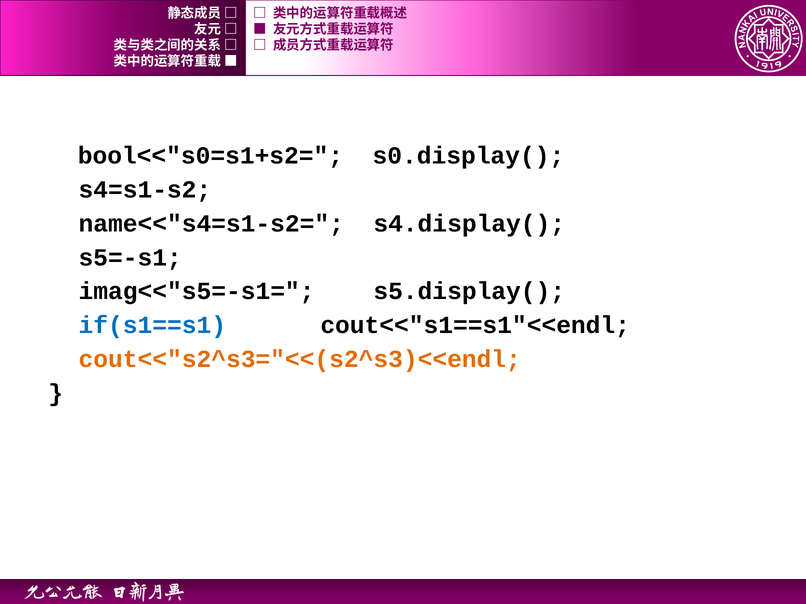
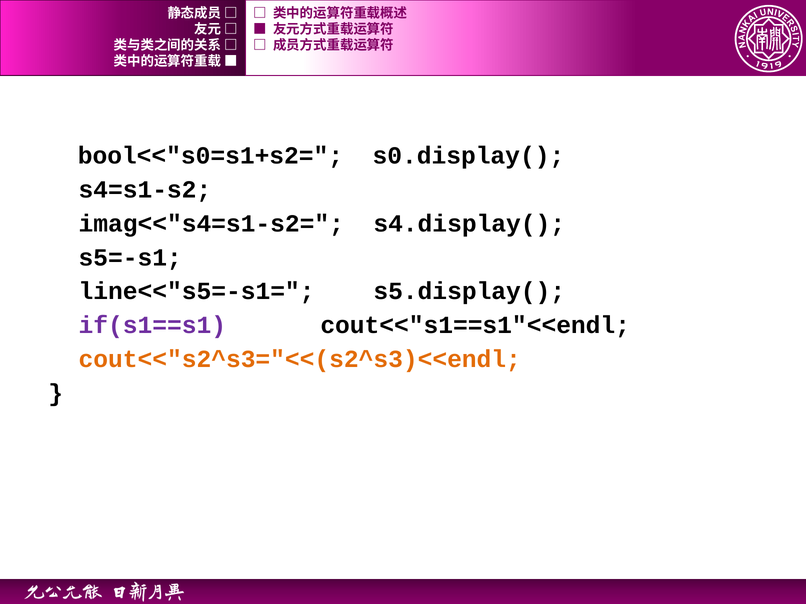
name<<"s4=s1-s2=: name<<"s4=s1-s2= -> imag<<"s4=s1-s2= (211, 224)
imag<<"s5=-s1=: imag<<"s5=-s1= -> line<<"s5=-s1= (197, 292)
if(s1==s1 colour: blue -> purple (152, 326)
